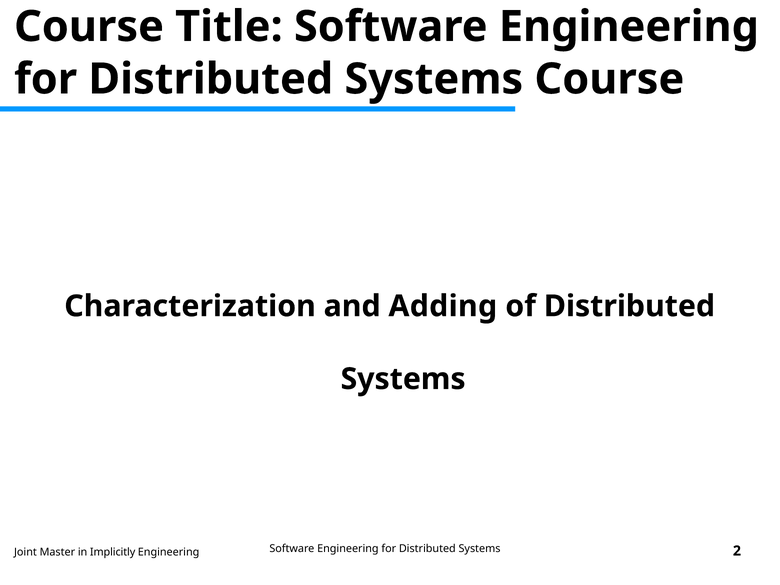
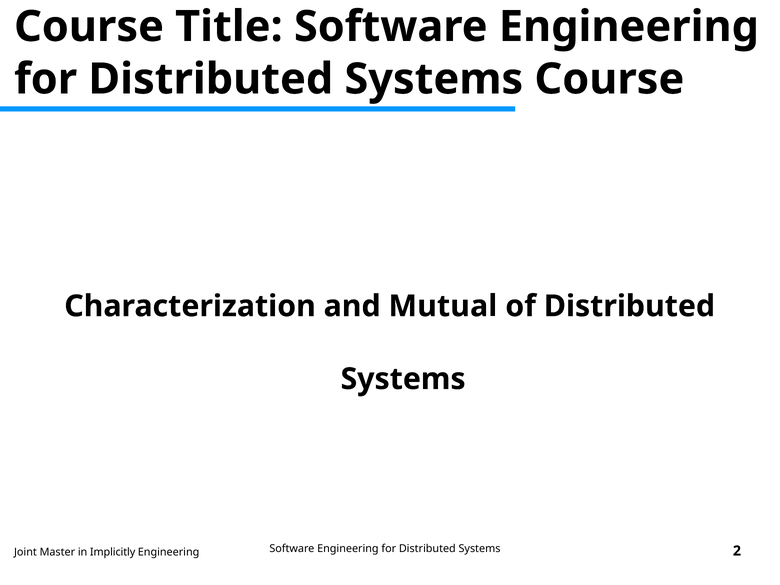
Adding: Adding -> Mutual (443, 306)
